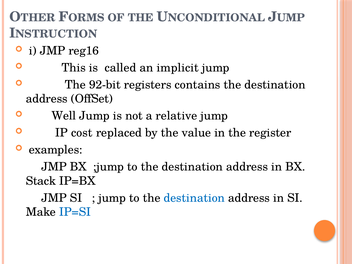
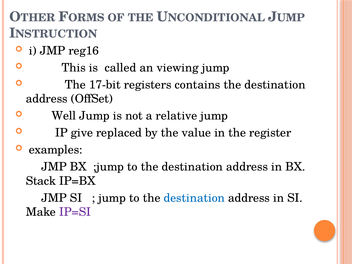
implicit: implicit -> viewing (178, 68)
92-bit: 92-bit -> 17-bit (105, 85)
cost: cost -> give (82, 133)
IP=SI colour: blue -> purple (75, 212)
